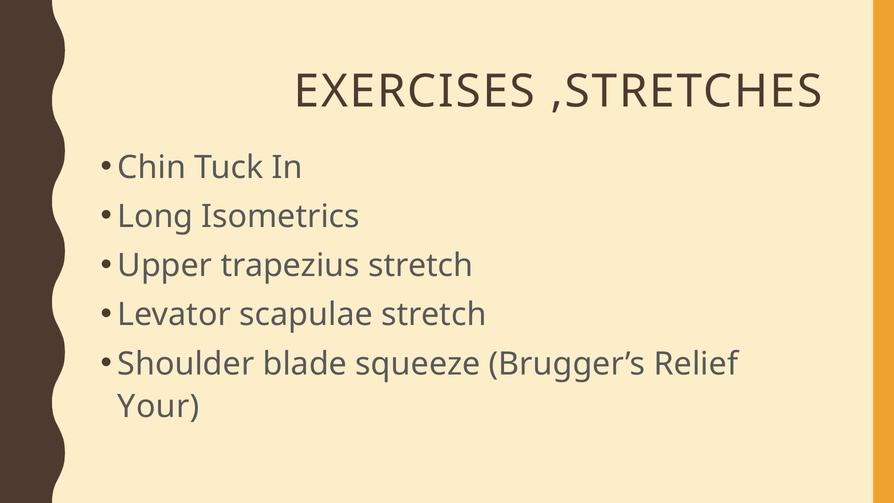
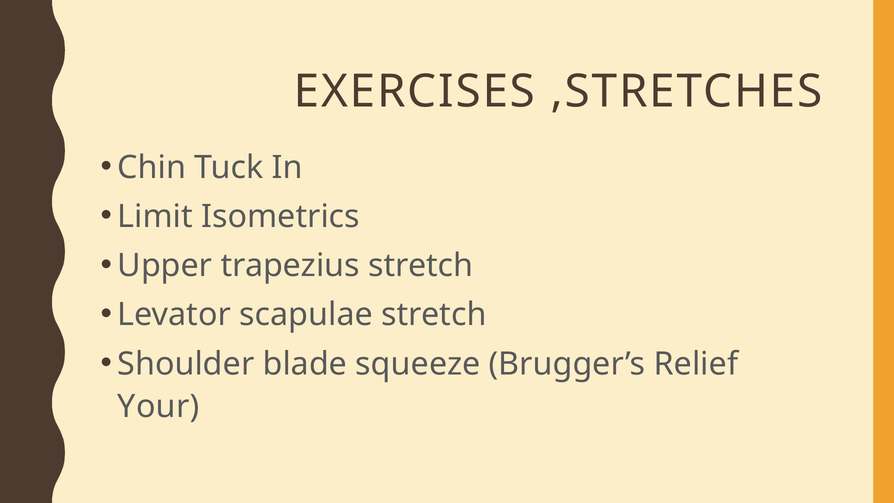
Long: Long -> Limit (155, 217)
